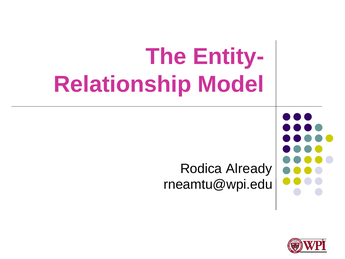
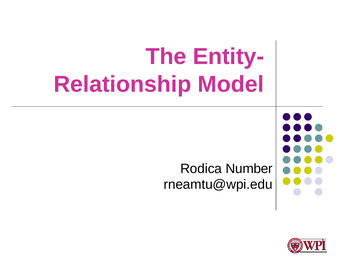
Already: Already -> Number (249, 169)
